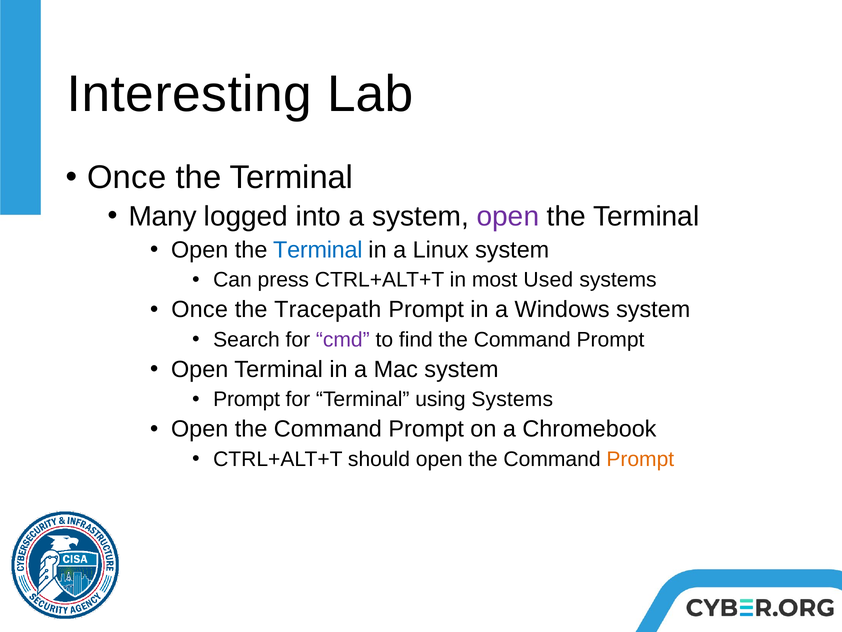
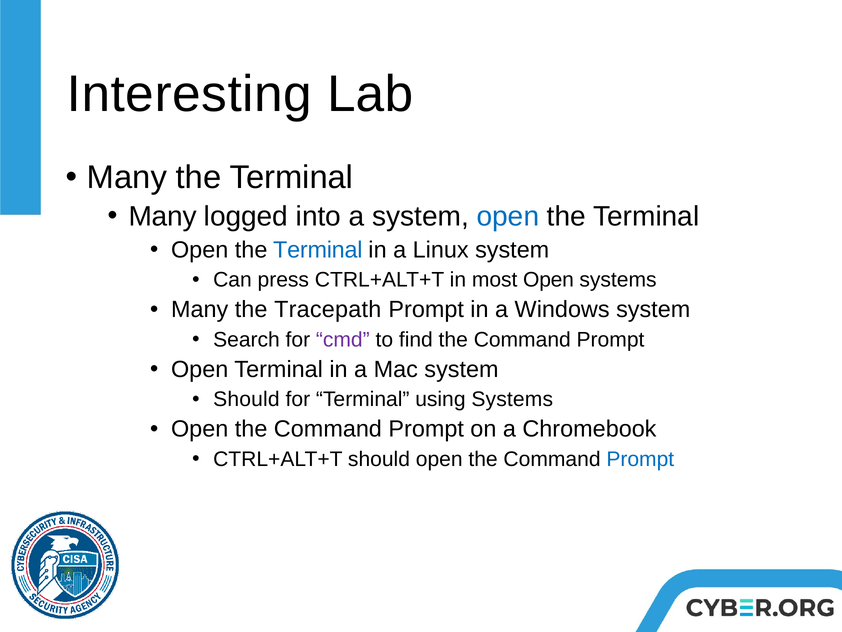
Once: Once -> Many (127, 177)
open colour: purple -> blue (508, 216)
most Used: Used -> Open (549, 280)
Once: Once -> Many (200, 310)
Prompt: Prompt -> Should (246, 399)
Prompt colour: orange -> blue (640, 459)
